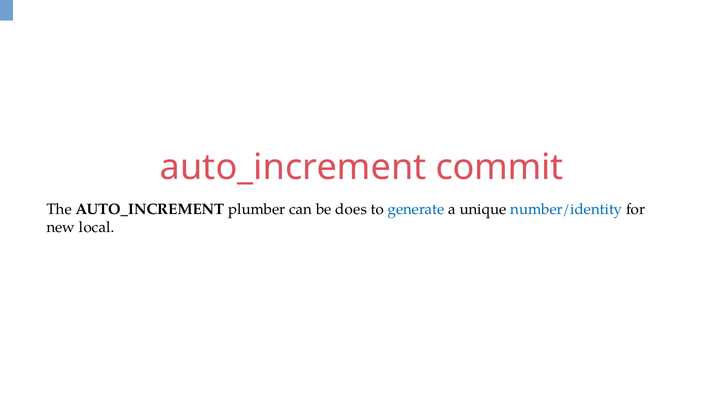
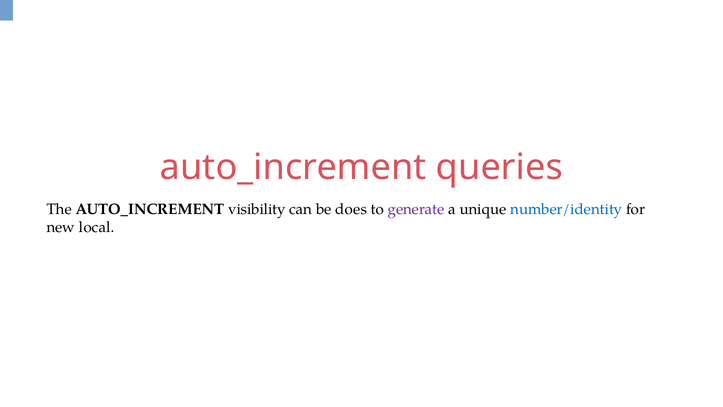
commit: commit -> queries (499, 167)
plumber: plumber -> visibility (257, 209)
generate colour: blue -> purple (416, 209)
